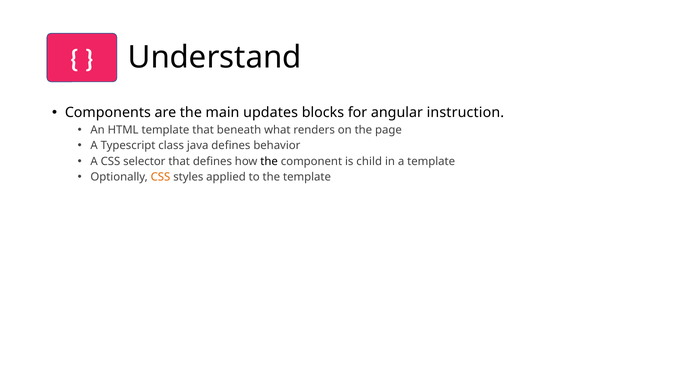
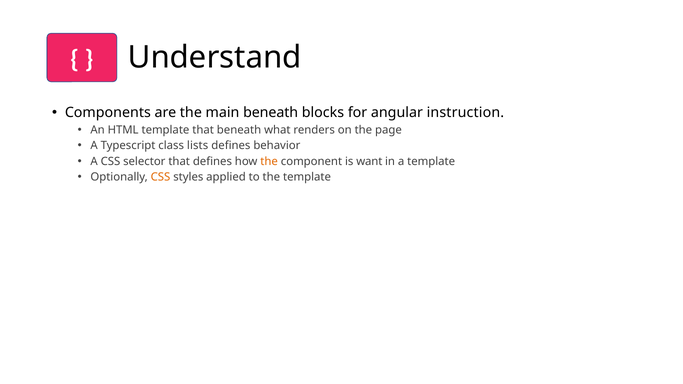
main updates: updates -> beneath (271, 112)
java: java -> lists (198, 146)
the colour: black -> orange (269, 161)
child: child -> want (369, 161)
